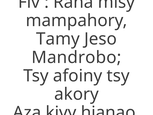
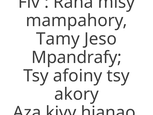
Mandrobo: Mandrobo -> Mpandrafy (77, 57)
